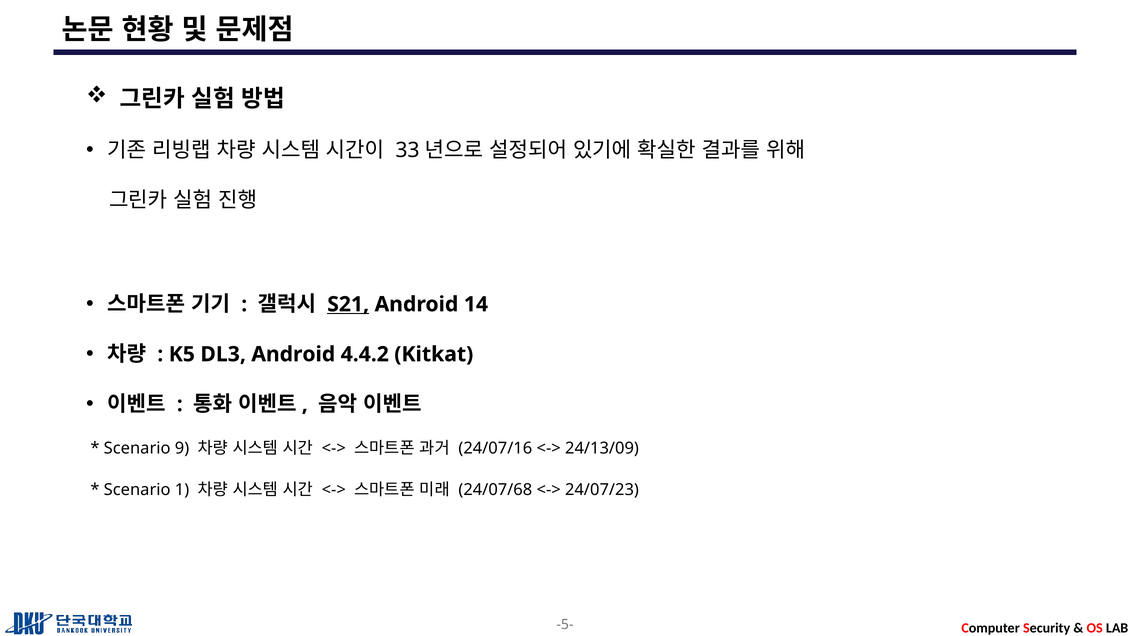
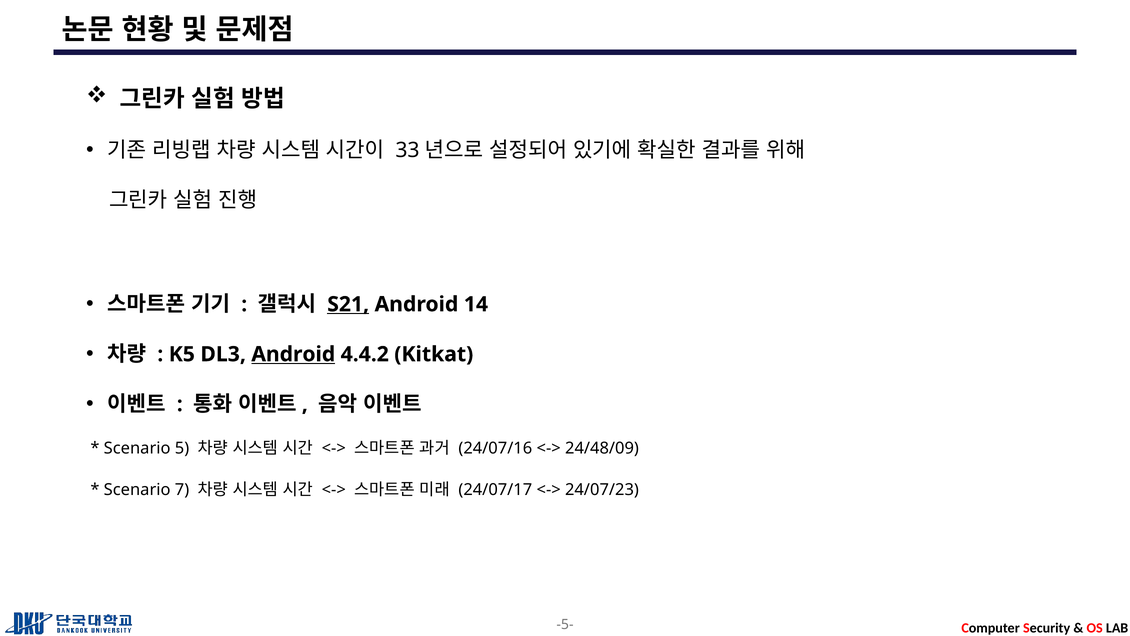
Android underline: none -> present (293, 354)
9: 9 -> 5 (182, 448)
24/13/09: 24/13/09 -> 24/48/09 (602, 448)
1: 1 -> 7 (182, 489)
24/07/68: 24/07/68 -> 24/07/17 (495, 489)
